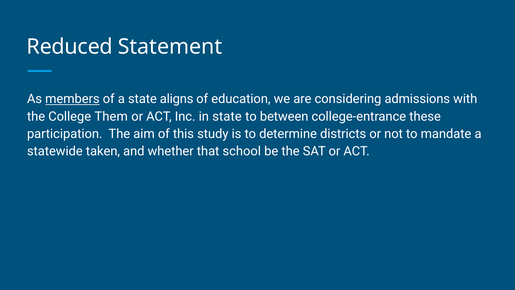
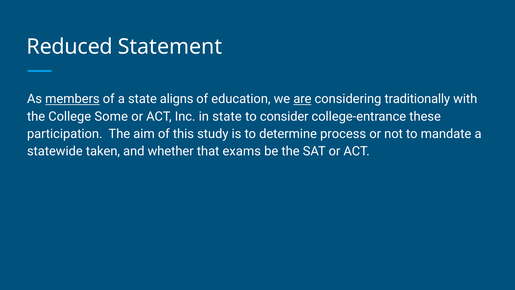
are underline: none -> present (302, 99)
admissions: admissions -> traditionally (417, 99)
Them: Them -> Some (111, 116)
between: between -> consider (284, 116)
districts: districts -> process (343, 134)
school: school -> exams (242, 151)
